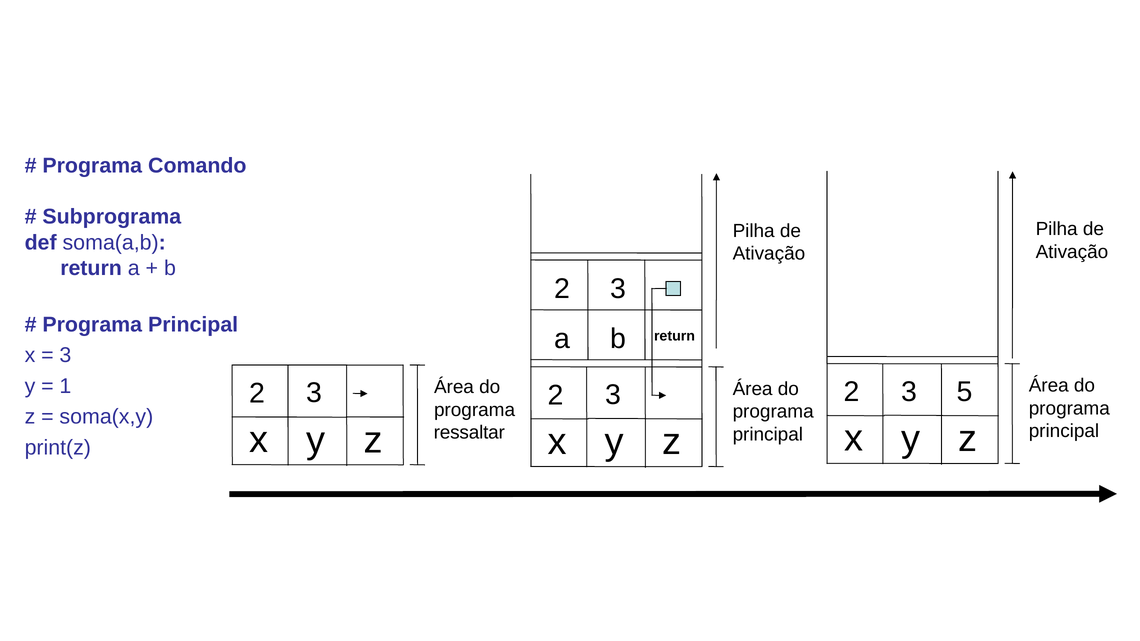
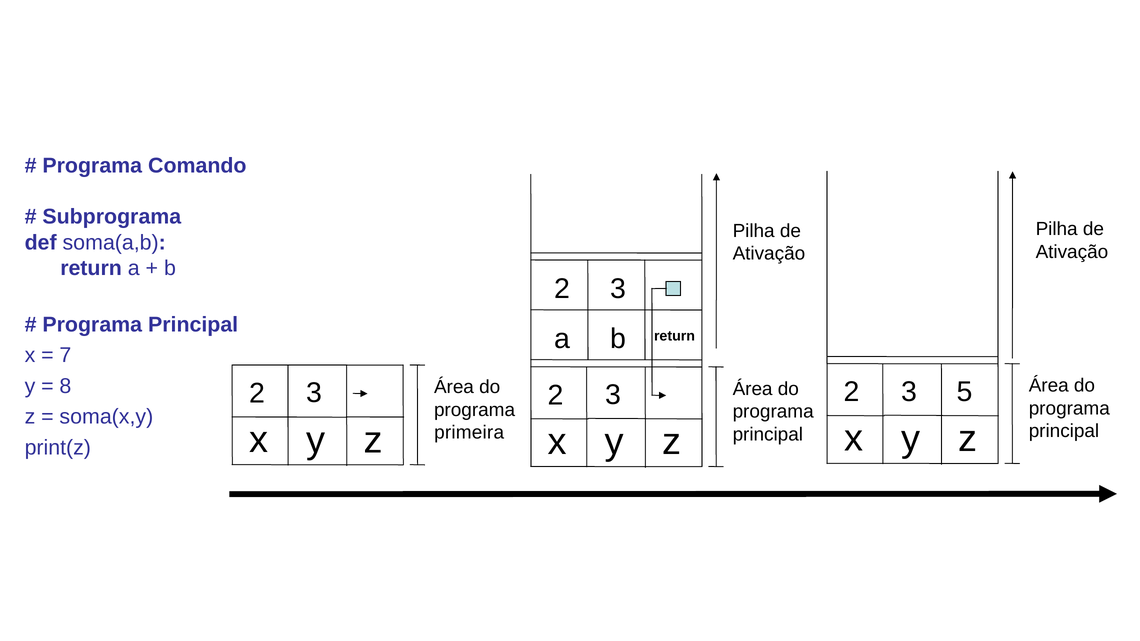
3: 3 -> 7 (65, 355)
1: 1 -> 8 (65, 386)
ressaltar: ressaltar -> primeira (469, 433)
